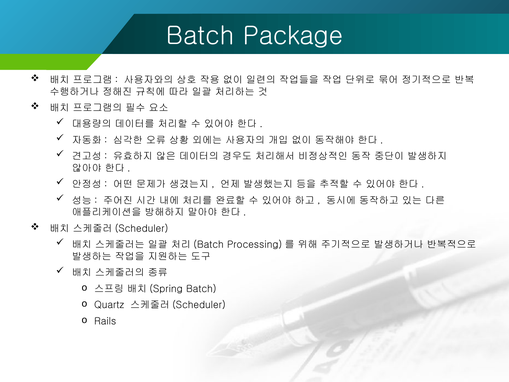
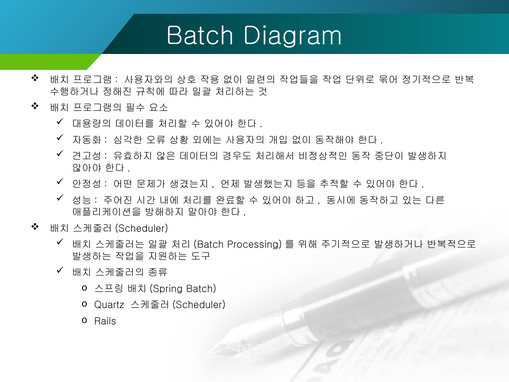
Package: Package -> Diagram (293, 36)
